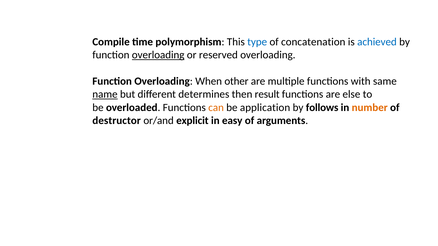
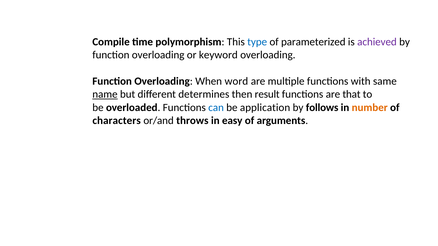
concatenation: concatenation -> parameterized (313, 42)
achieved colour: blue -> purple (377, 42)
overloading underline: present -> none (158, 55)
reserved: reserved -> keyword (218, 55)
other: other -> word (236, 81)
else: else -> that (352, 95)
can colour: orange -> blue (216, 108)
destructor: destructor -> characters (117, 121)
explicit: explicit -> throws (192, 121)
